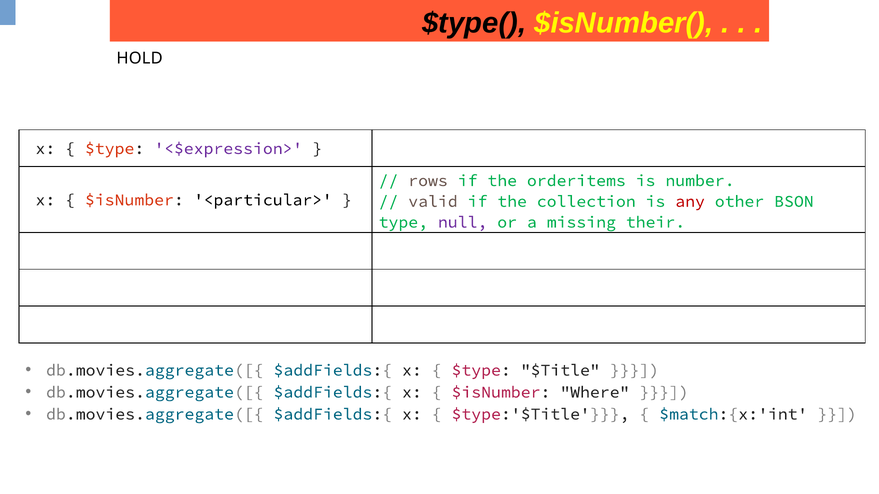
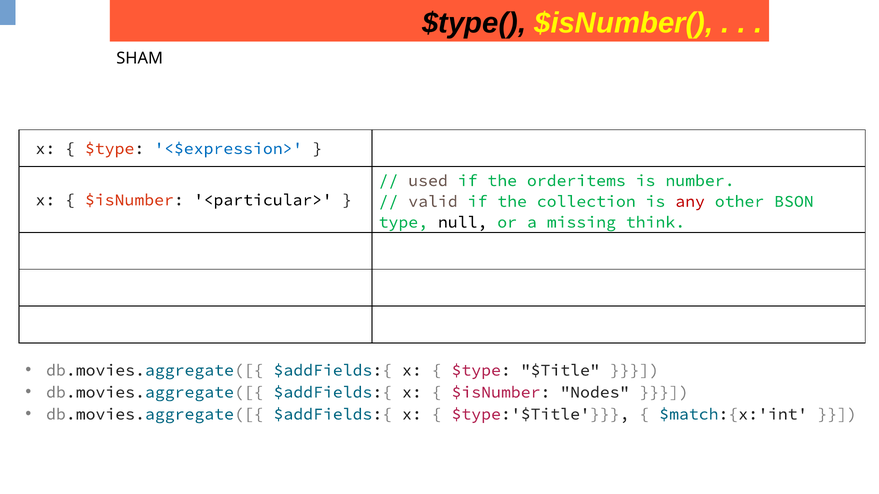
HOLD: HOLD -> SHAM (140, 58)
<$expression> colour: purple -> blue (228, 149)
rows: rows -> used (428, 181)
null colour: purple -> black (463, 222)
their: their -> think (655, 222)
Where: Where -> Nodes (595, 392)
